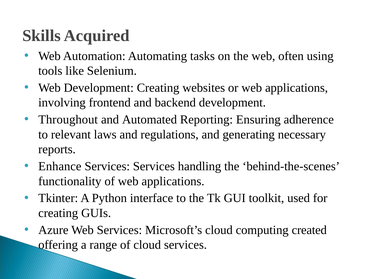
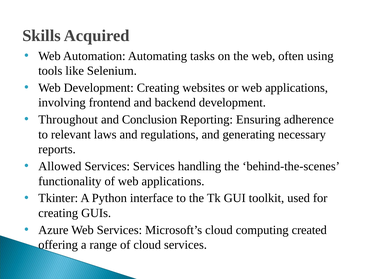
Automated: Automated -> Conclusion (150, 119)
Enhance: Enhance -> Allowed (60, 166)
